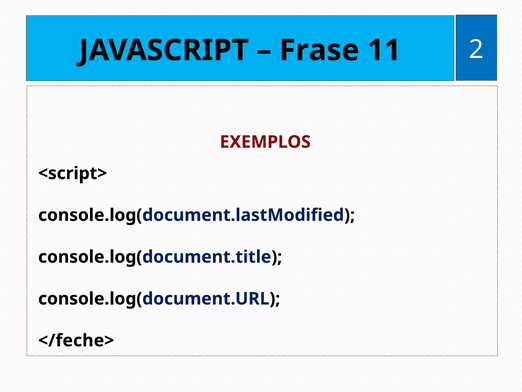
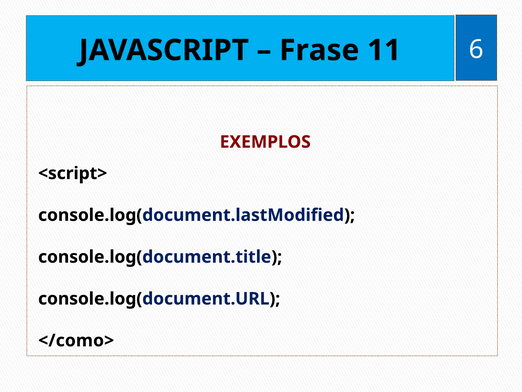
2: 2 -> 6 (476, 49)
</feche>: </feche> -> </como> (76, 340)
